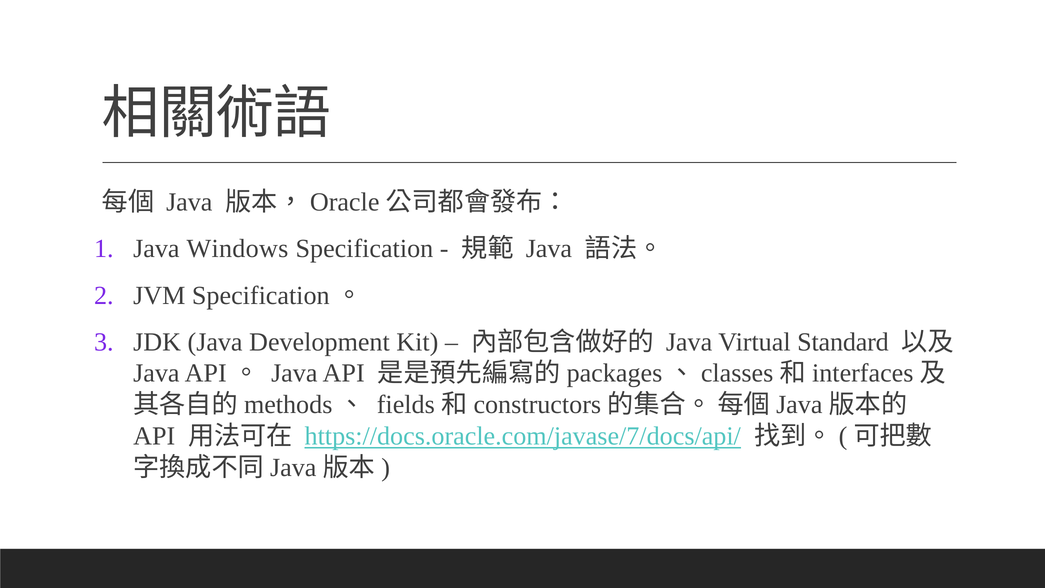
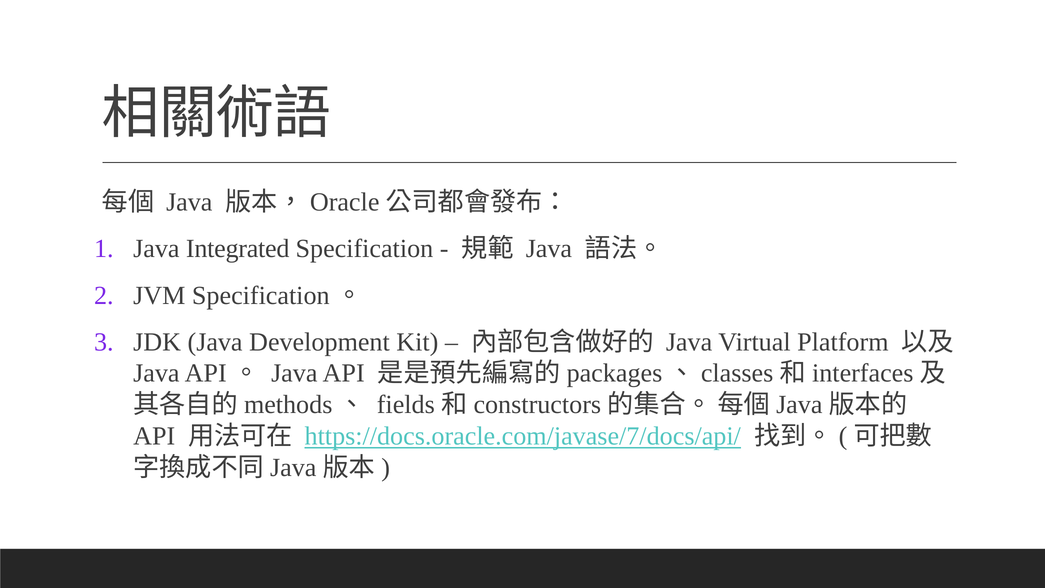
Windows: Windows -> Integrated (238, 249)
Standard: Standard -> Platform (843, 342)
